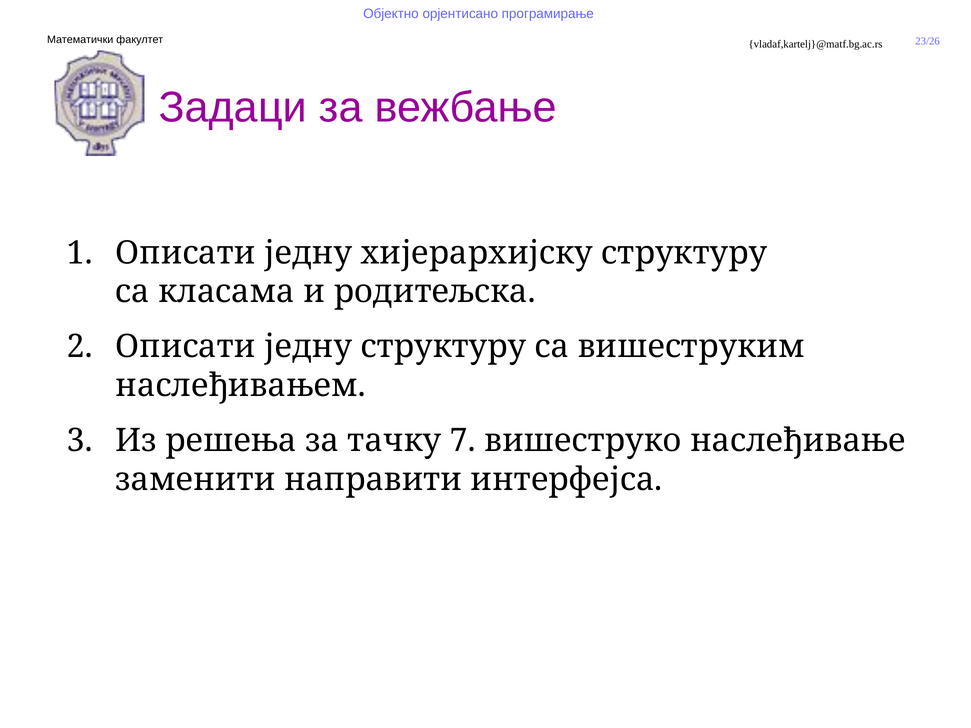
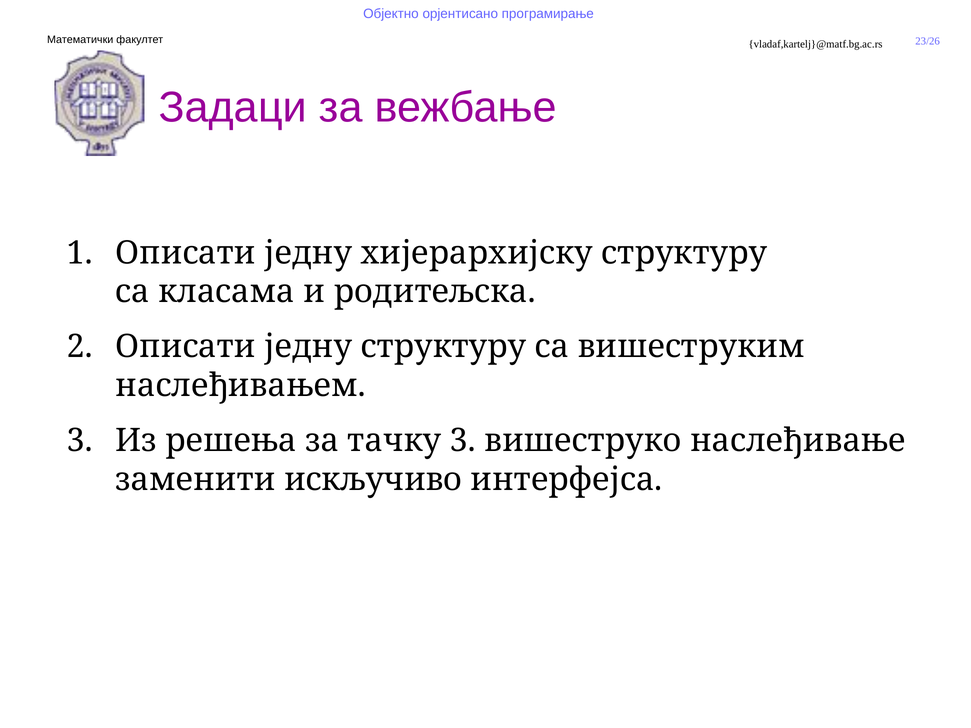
тачку 7: 7 -> 3 (463, 441)
направити: направити -> искључиво (373, 480)
